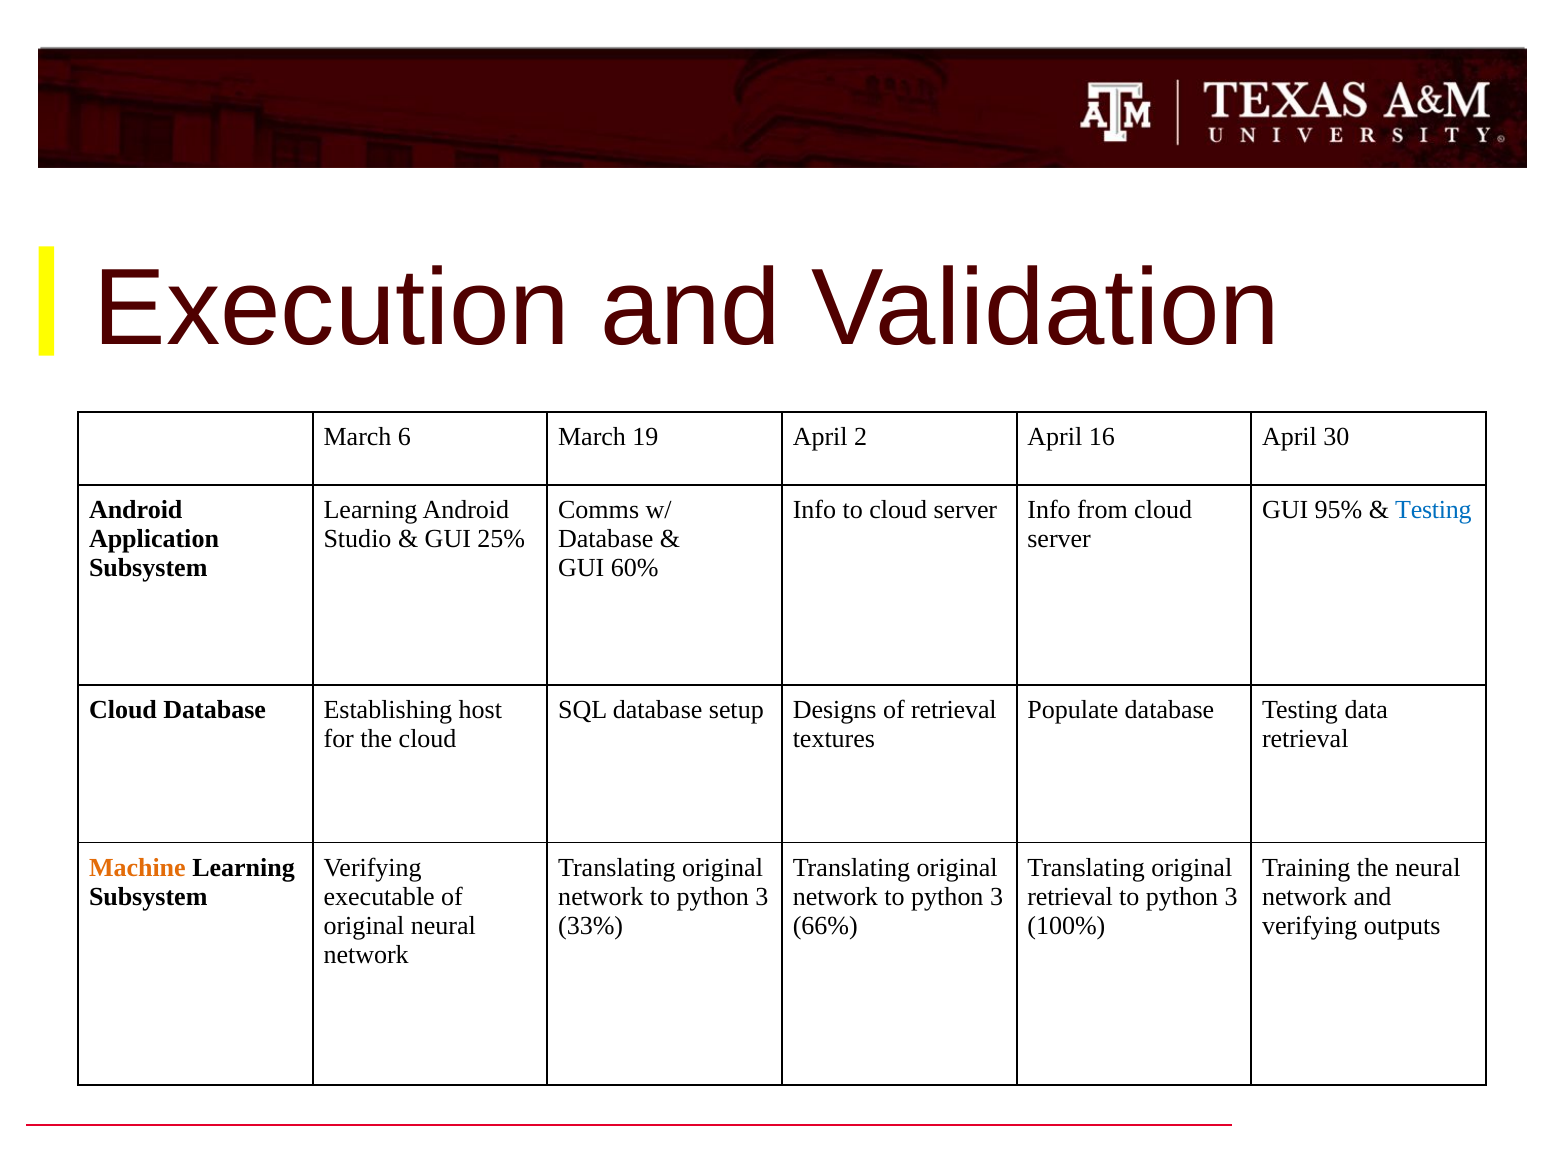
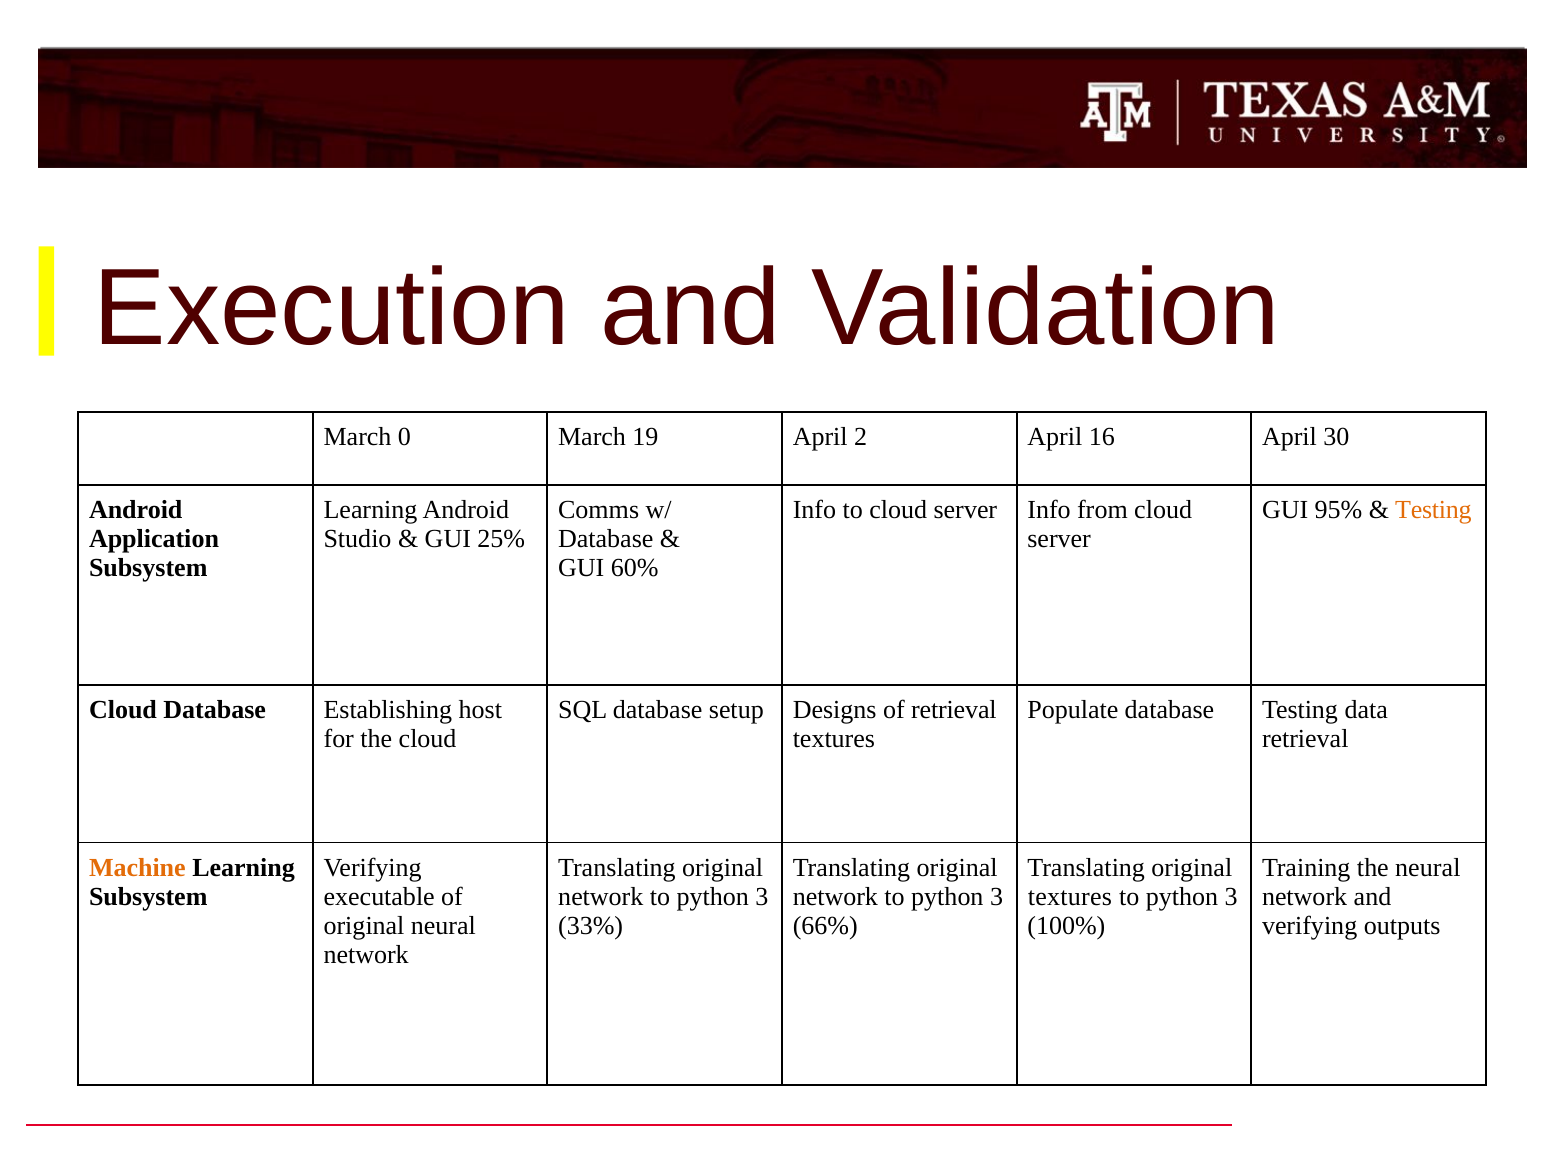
6: 6 -> 0 (404, 437)
Testing colour: blue -> orange (1433, 510)
retrieval: retrieval -> textures (1070, 897)
